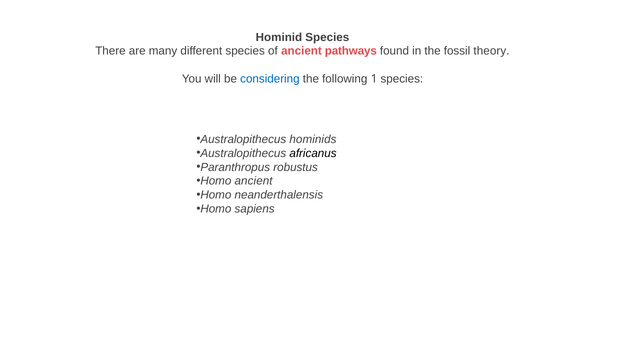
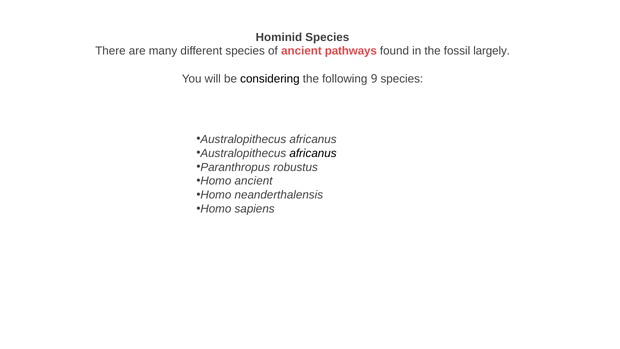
theory: theory -> largely (492, 51)
considering colour: blue -> black (270, 79)
1: 1 -> 9 (374, 79)
hominids: hominids -> africanus (313, 139)
